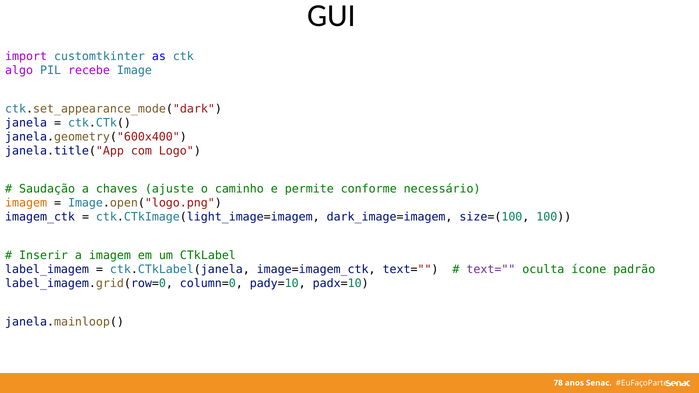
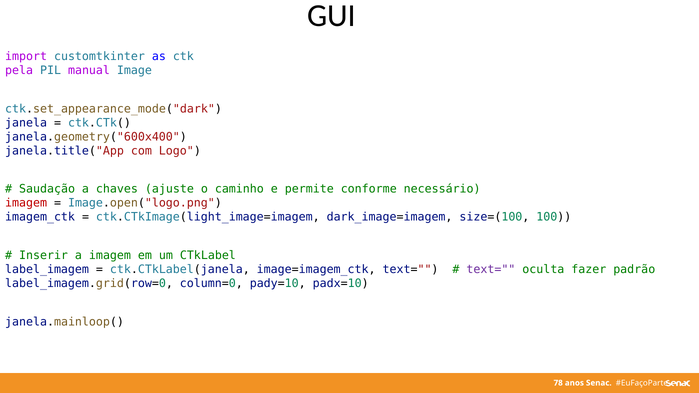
algo: algo -> pela (19, 70)
recebe: recebe -> manual (89, 70)
imagem colour: orange -> red (26, 203)
ícone: ícone -> fazer (589, 270)
